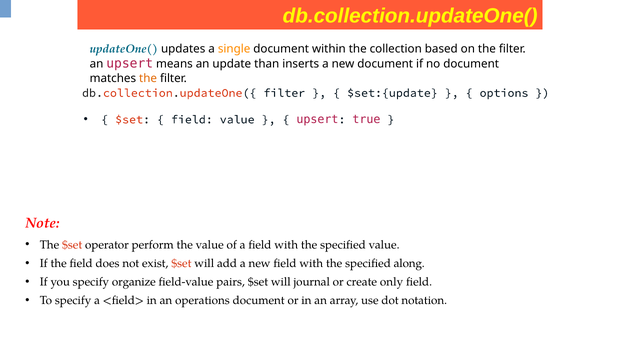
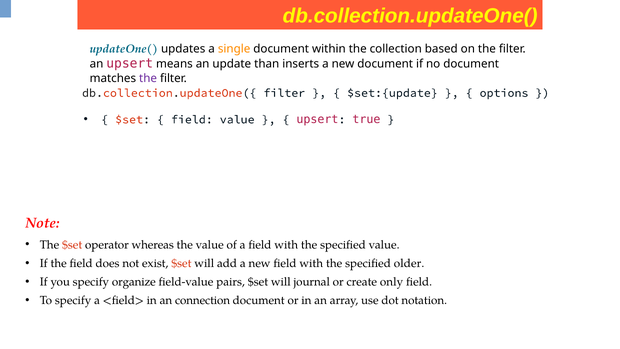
the colour: orange -> purple (148, 78)
perform: perform -> whereas (153, 245)
along: along -> older (409, 263)
operations: operations -> connection (203, 300)
